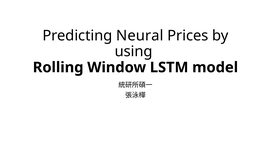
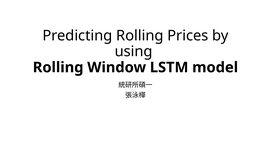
Predicting Neural: Neural -> Rolling (140, 35)
